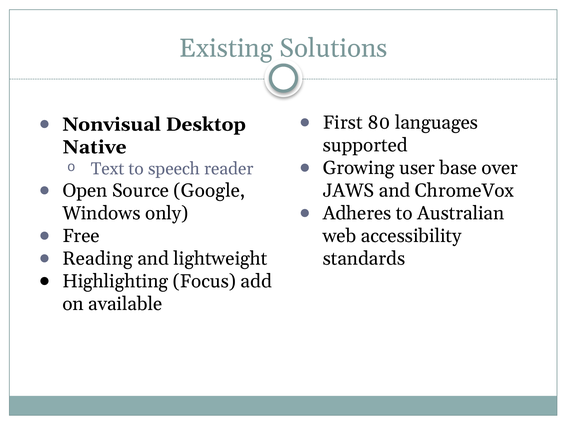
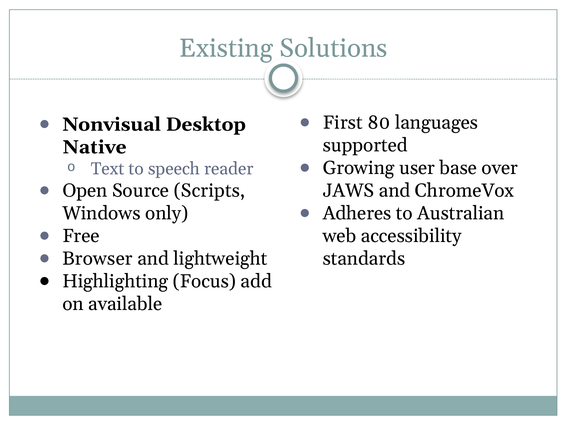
Google: Google -> Scripts (209, 191)
Reading: Reading -> Browser (98, 259)
